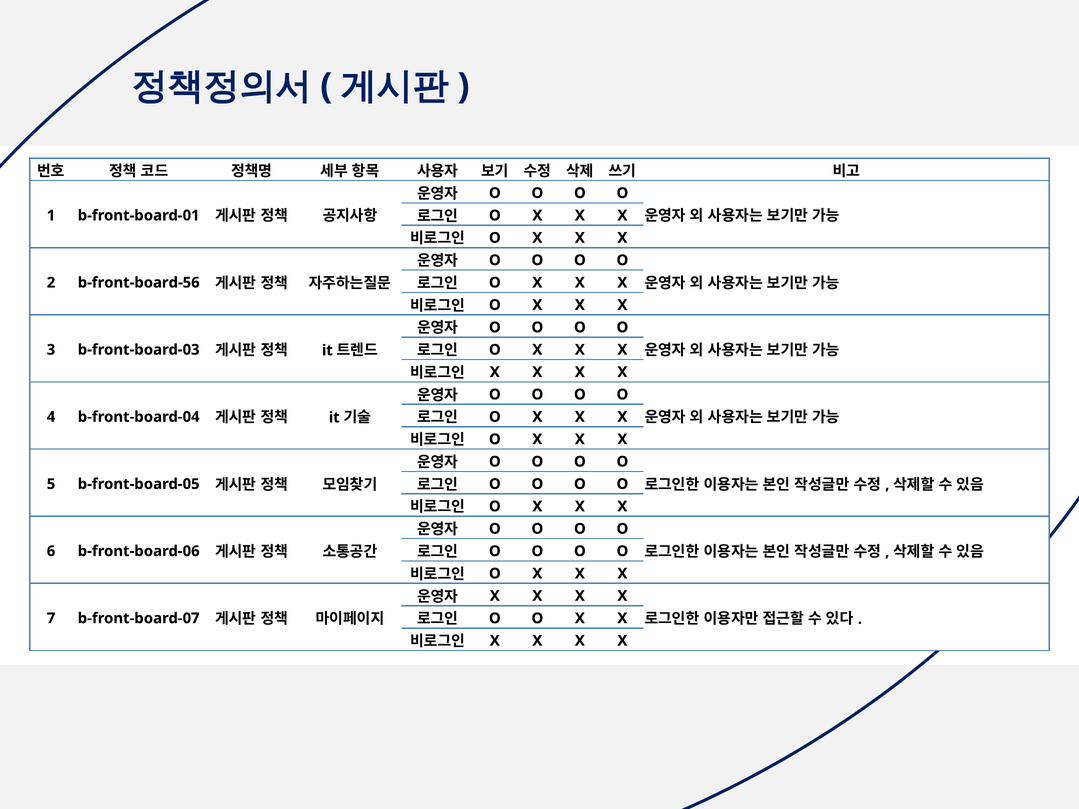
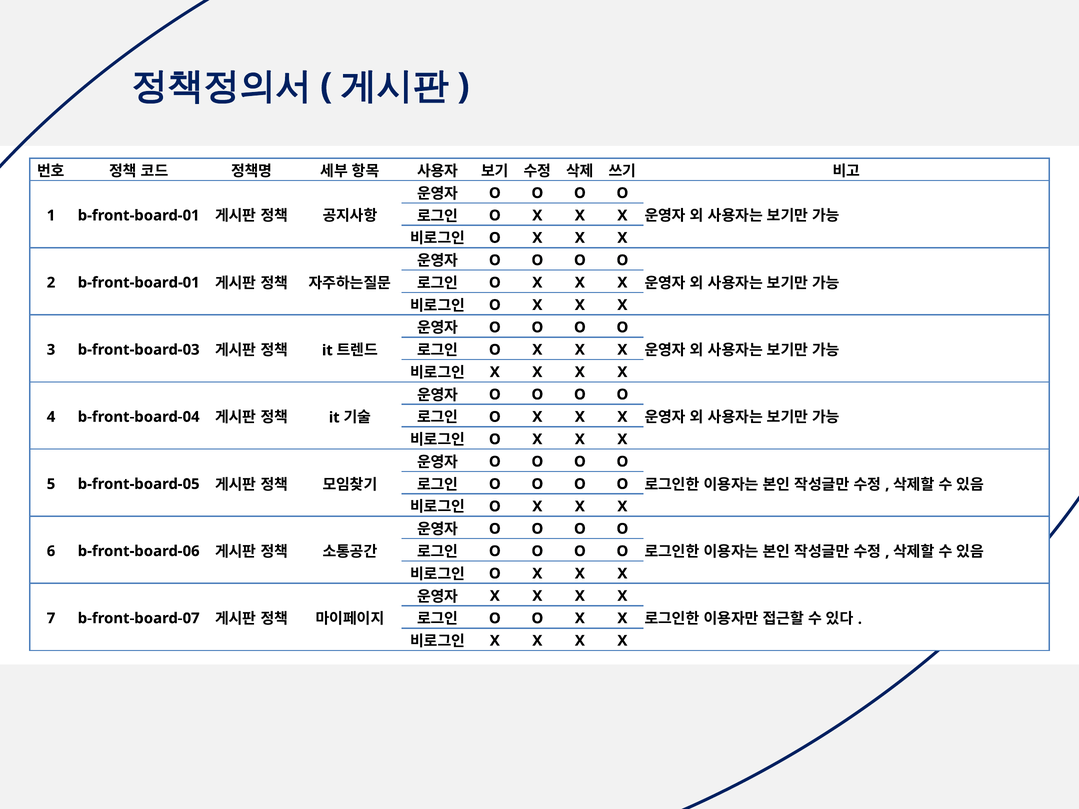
2 b-front-board-56: b-front-board-56 -> b-front-board-01 (139, 283)
